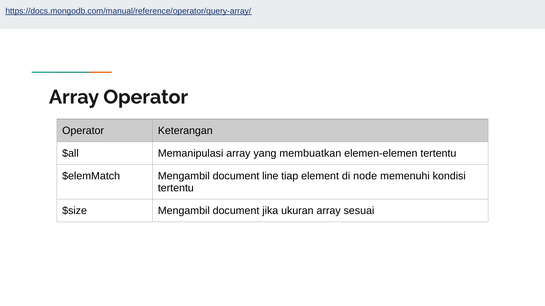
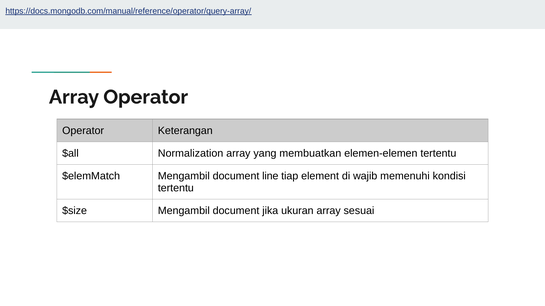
Memanipulasi: Memanipulasi -> Normalization (191, 154)
node: node -> wajib (365, 176)
